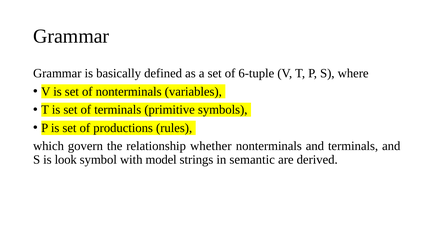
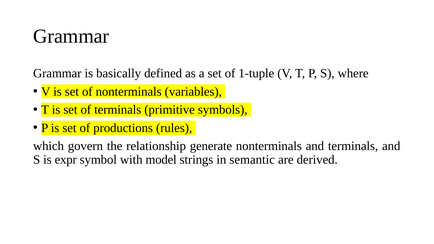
6-tuple: 6-tuple -> 1-tuple (256, 73)
whether: whether -> generate (211, 146)
look: look -> expr (66, 160)
